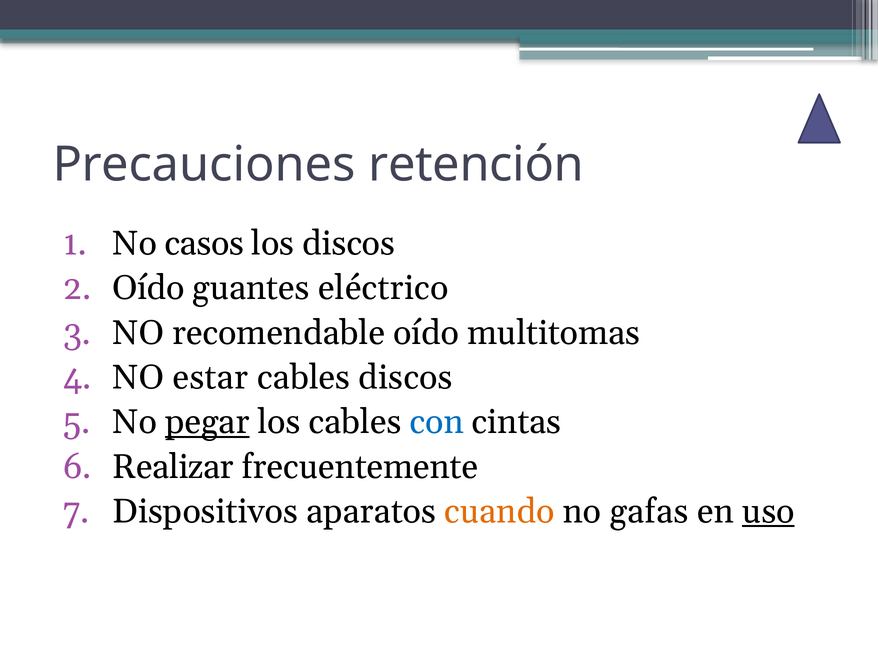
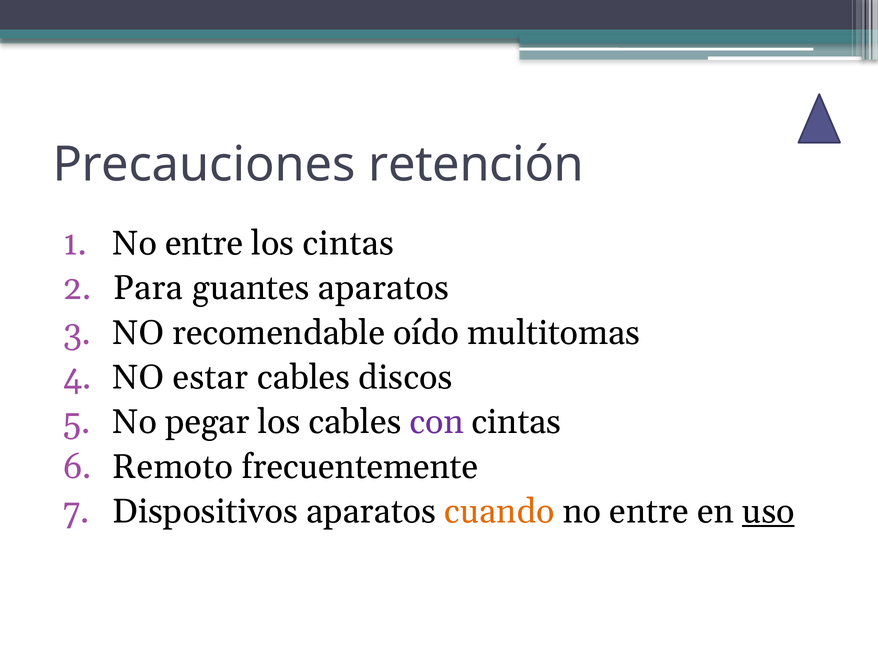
casos: casos -> entre (204, 243)
los discos: discos -> cintas (349, 243)
Oído: Oído -> Para (148, 288)
guantes eléctrico: eléctrico -> aparatos (383, 288)
pegar underline: present -> none (207, 422)
con colour: blue -> purple (437, 422)
Realizar: Realizar -> Remoto (173, 466)
gafas: gafas -> entre (649, 511)
